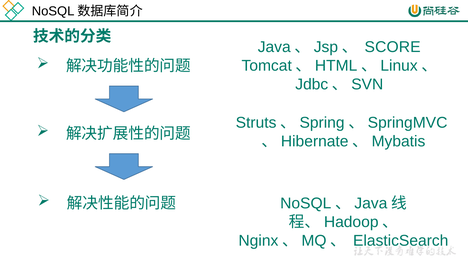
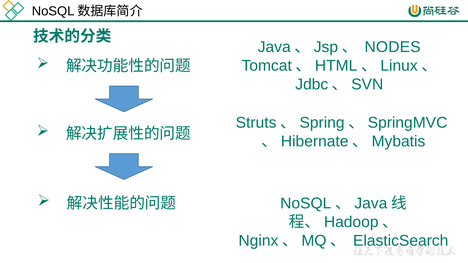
SCORE: SCORE -> NODES (393, 47)
